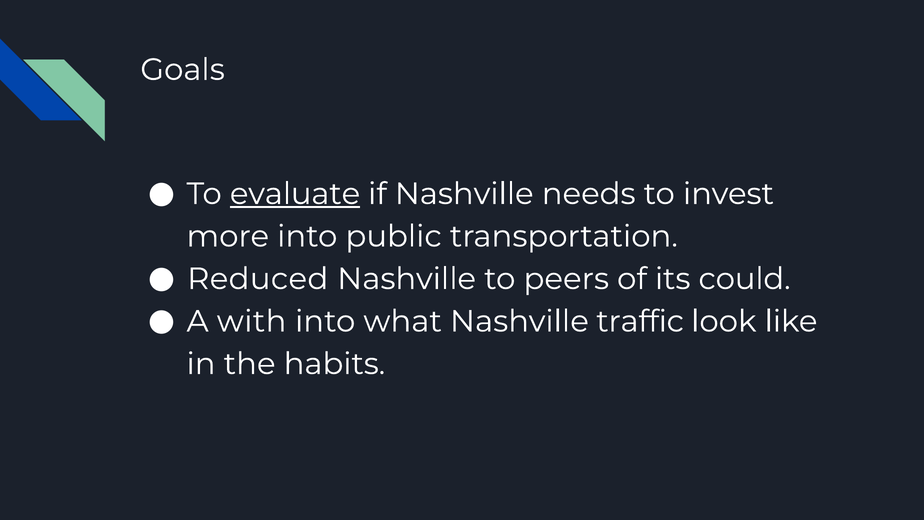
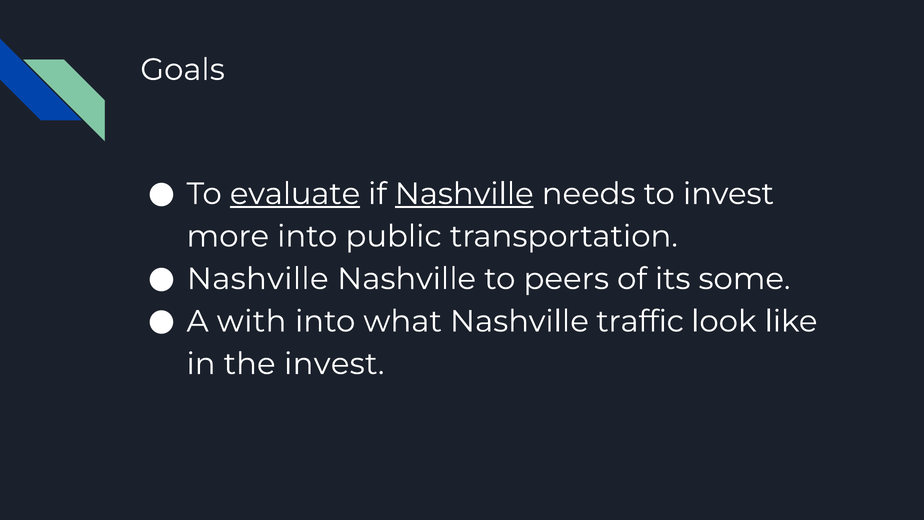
Nashville underline: none -> present (464, 194)
Reduced: Reduced -> Nashville (258, 279)
could: could -> some (744, 279)
the habits: habits -> invest (334, 364)
